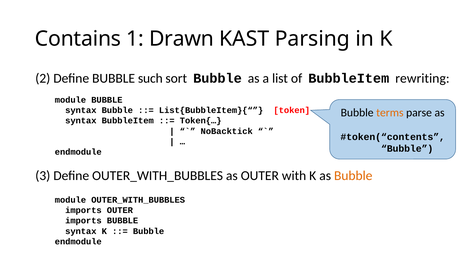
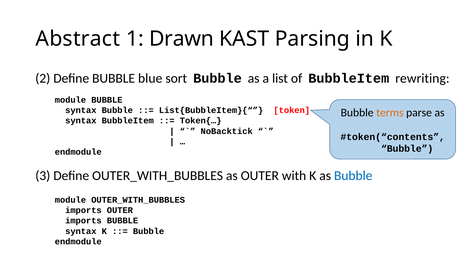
Contains: Contains -> Abstract (78, 39)
such: such -> blue (150, 78)
Bubble colour: orange -> blue (353, 175)
